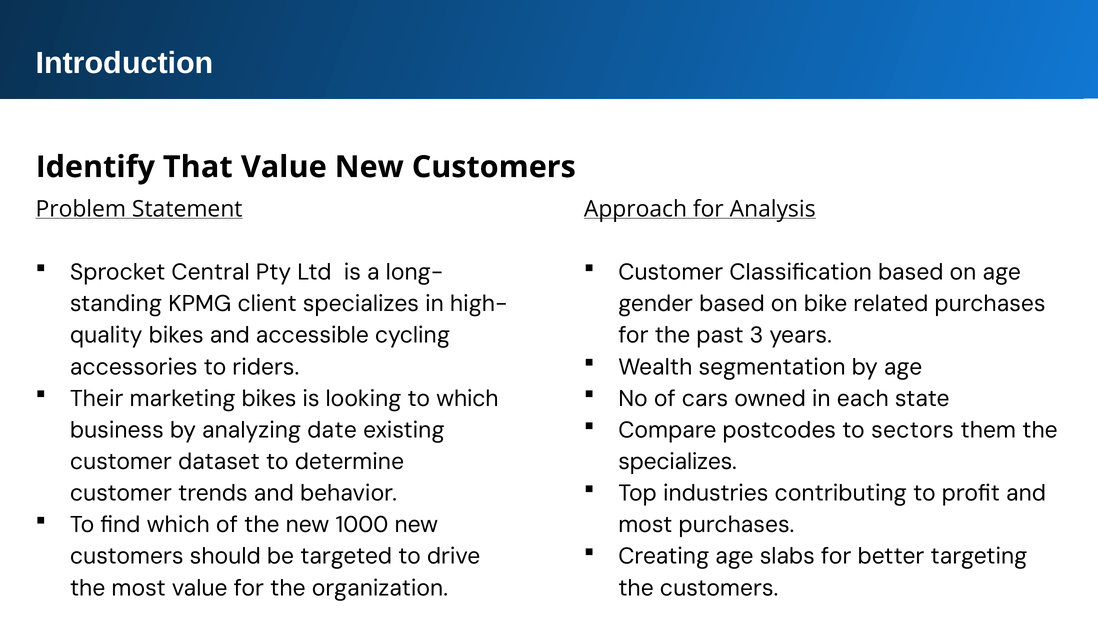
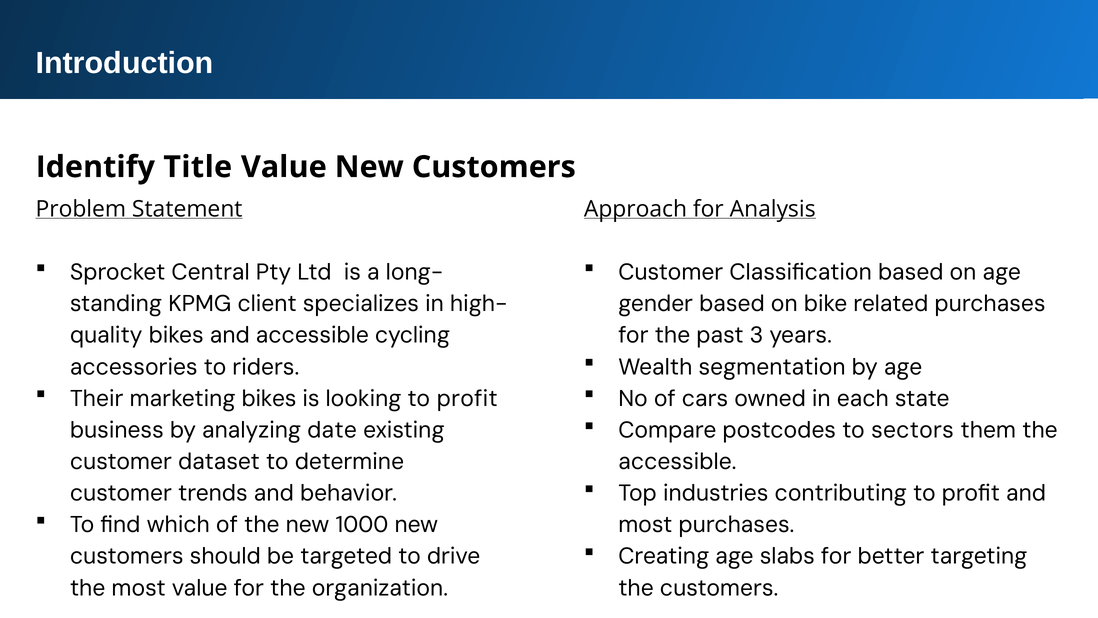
That: That -> Title (198, 167)
looking to which: which -> profit (467, 398)
specializes: specializes -> accessible (677, 461)
